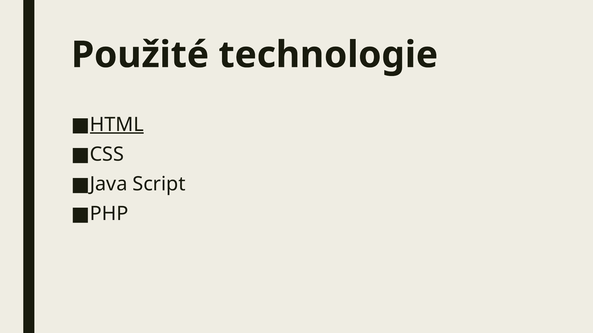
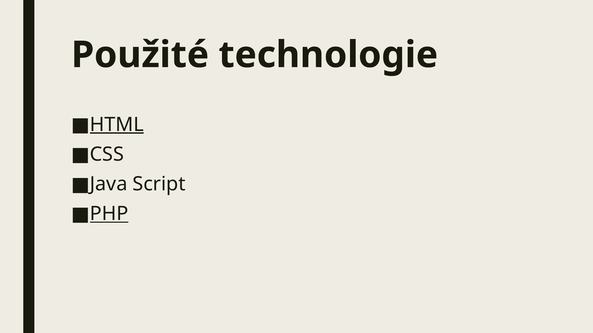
PHP underline: none -> present (109, 214)
